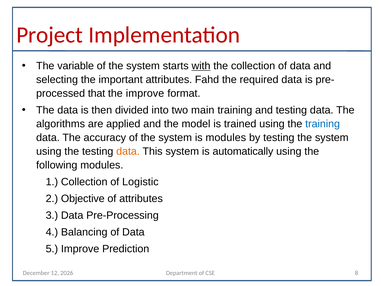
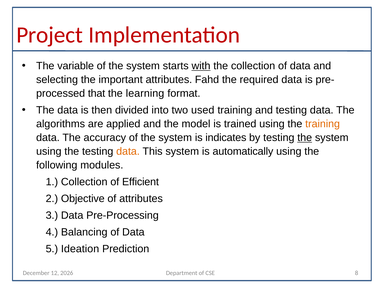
the improve: improve -> learning (145, 93)
main: main -> used (203, 110)
training colour: blue -> orange (323, 124)
is modules: modules -> indicates (226, 138)
the underline: none -> present (305, 138)
Logistic: Logistic -> Efficient (140, 182)
5 Improve: Improve -> Ideation (80, 249)
